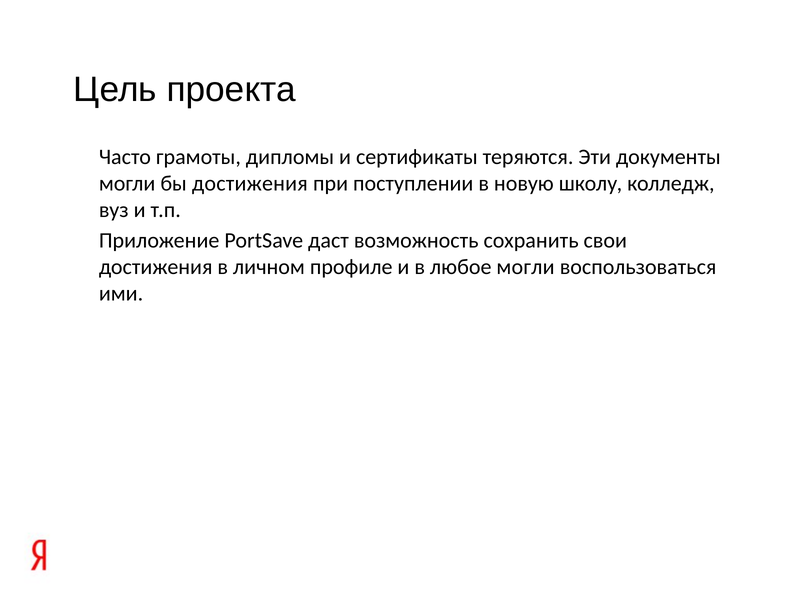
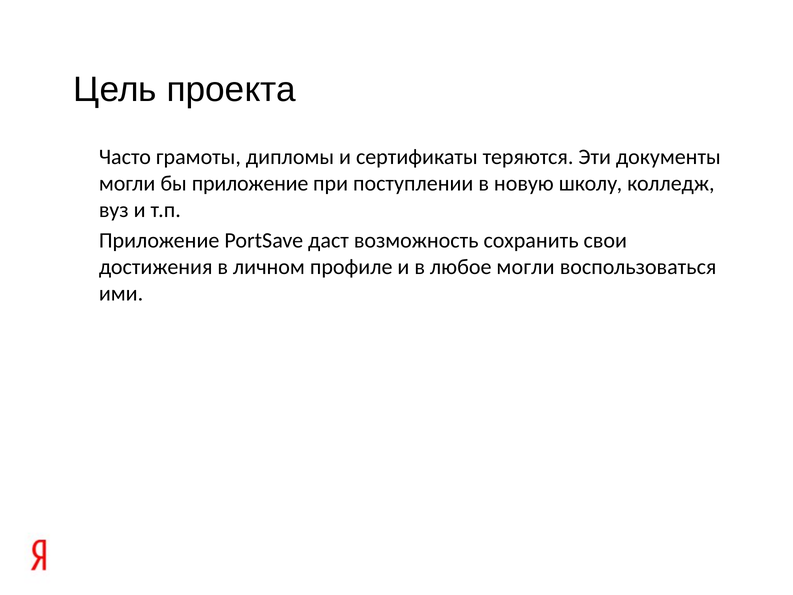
бы достижения: достижения -> приложение (250, 183)
